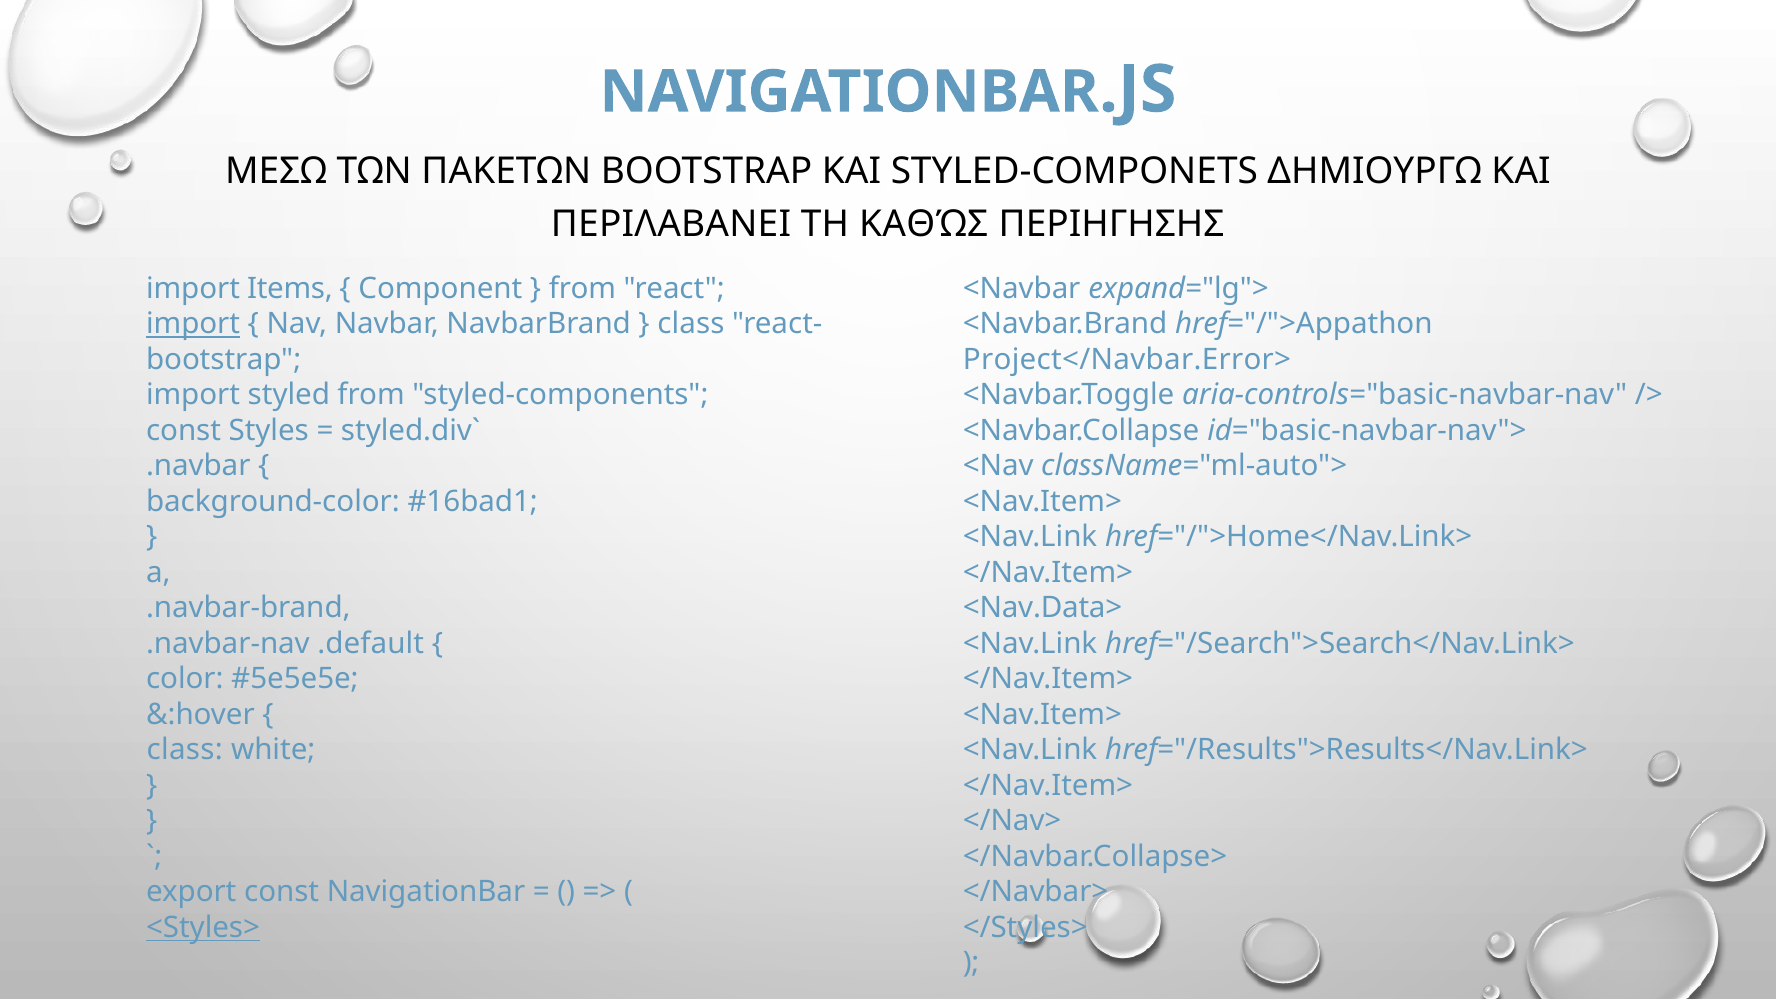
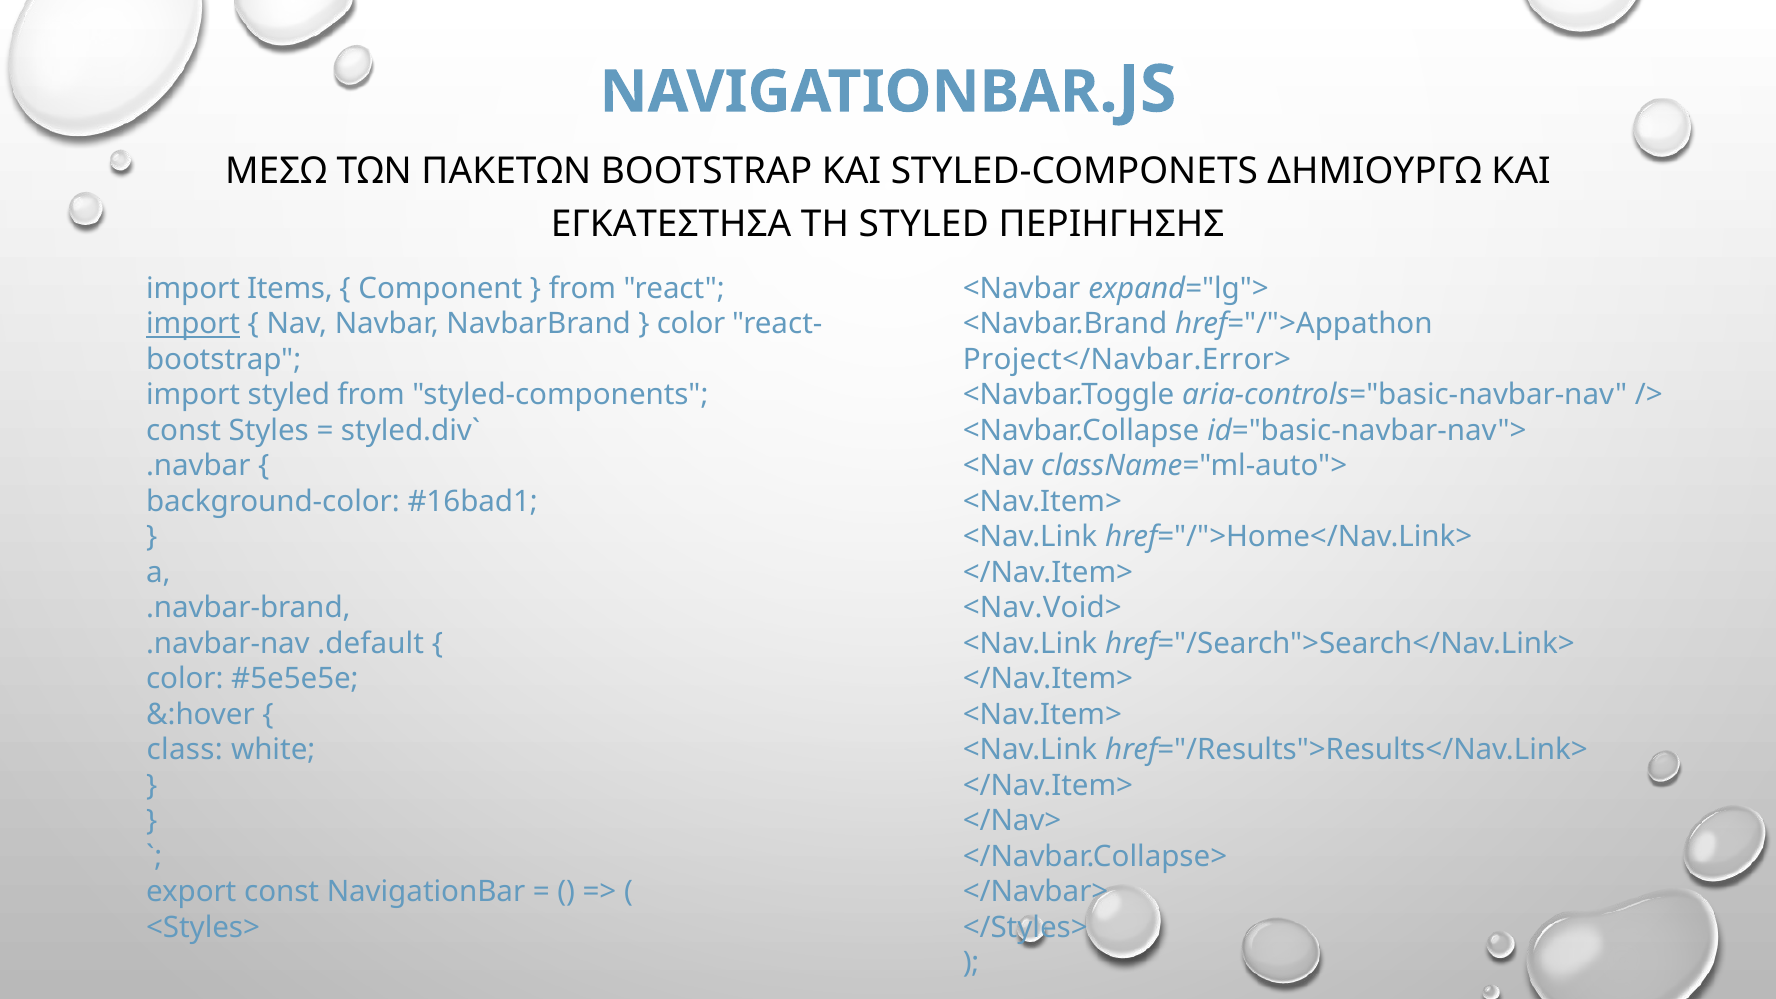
ΠΕΡΙΛΑΒΑΝΕΙ: ΠΕΡΙΛΑΒΑΝΕΙ -> ΕΓΚΑΤΕΣΤΗΣΑ (671, 224)
ΤΗ ΚΑΘΏΣ: ΚΑΘΏΣ -> STYLED (924, 224)
class: class -> color (691, 324)
<Nav.Data>: <Nav.Data> -> <Nav.Void> (1042, 608)
<Styles> underline: present -> none (203, 928)
